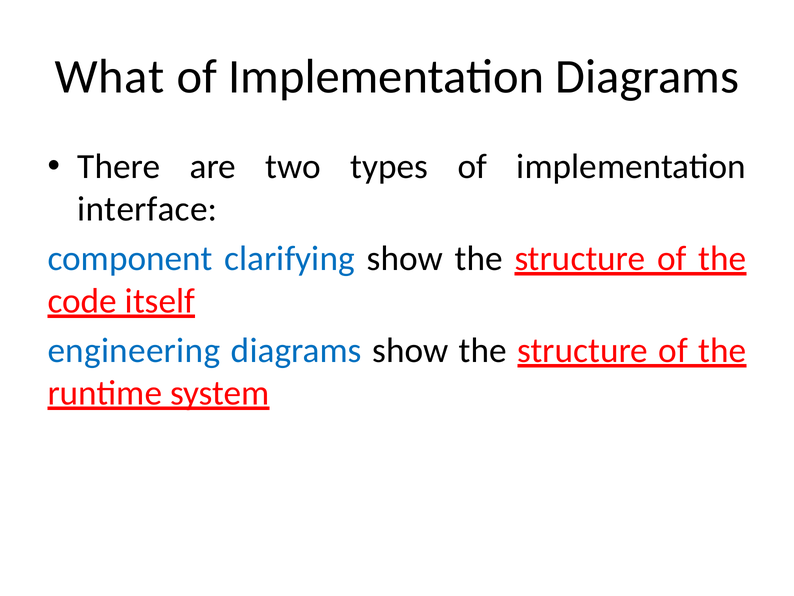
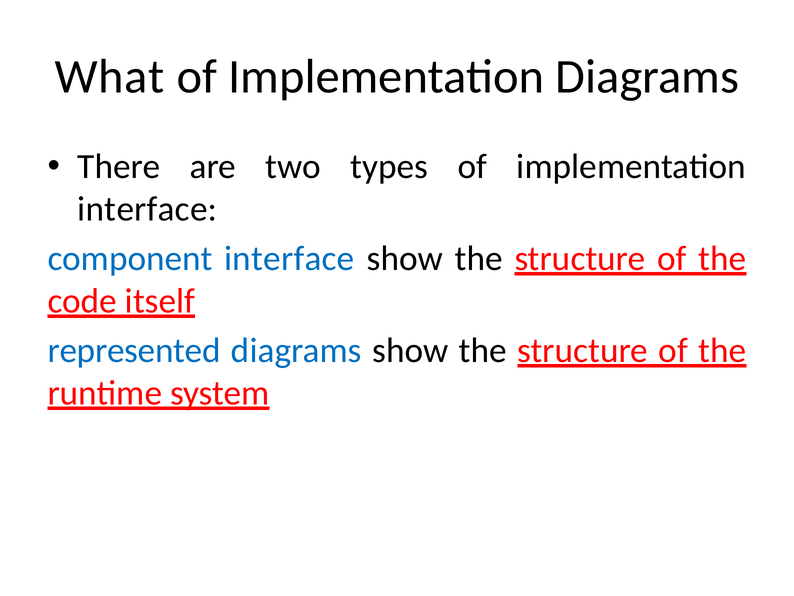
component clarifying: clarifying -> interface (289, 258)
engineering: engineering -> represented (134, 350)
